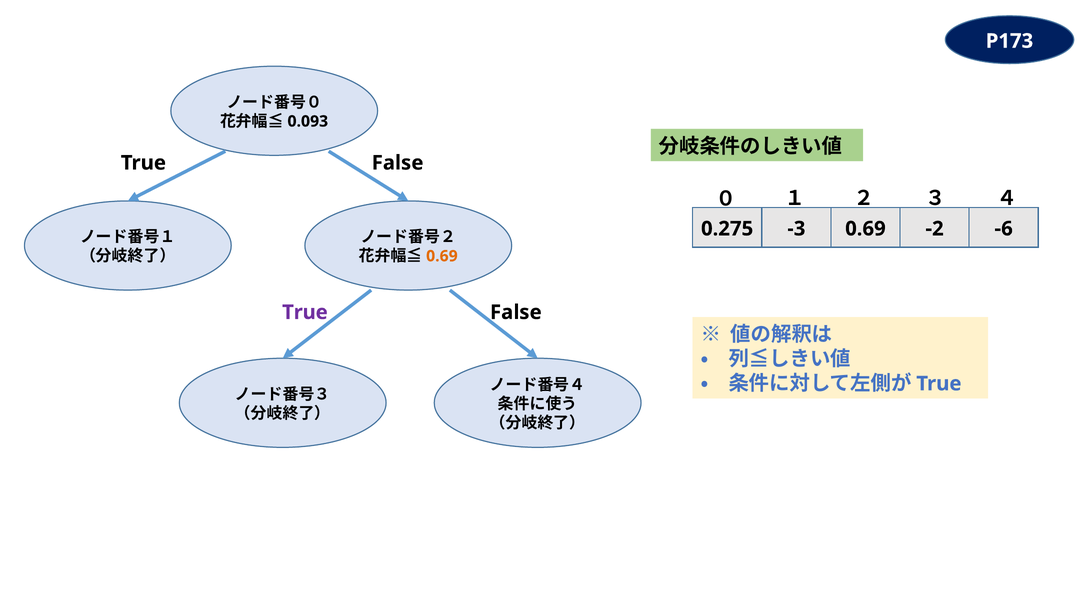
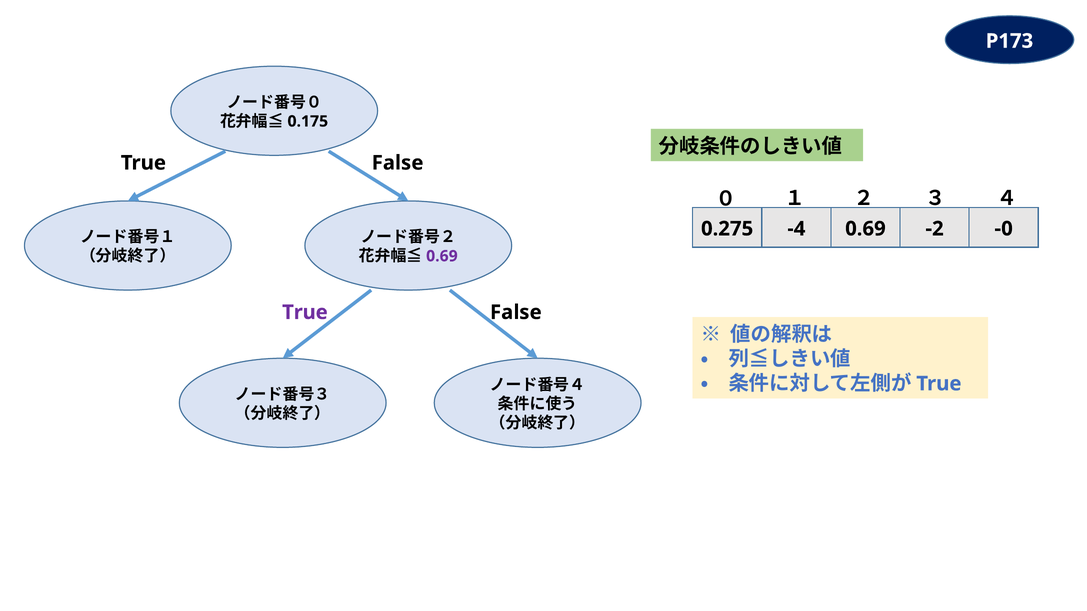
0.093: 0.093 -> 0.175 (308, 121)
-3: -3 -> -4 (796, 229)
-6: -6 -> -0 (1004, 229)
0.69 colour: orange -> purple (442, 256)
